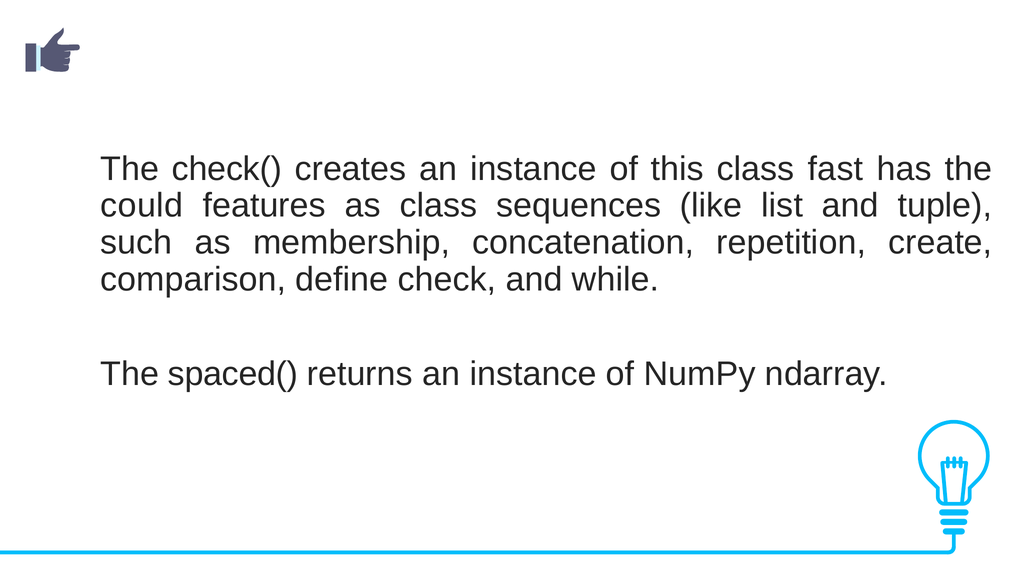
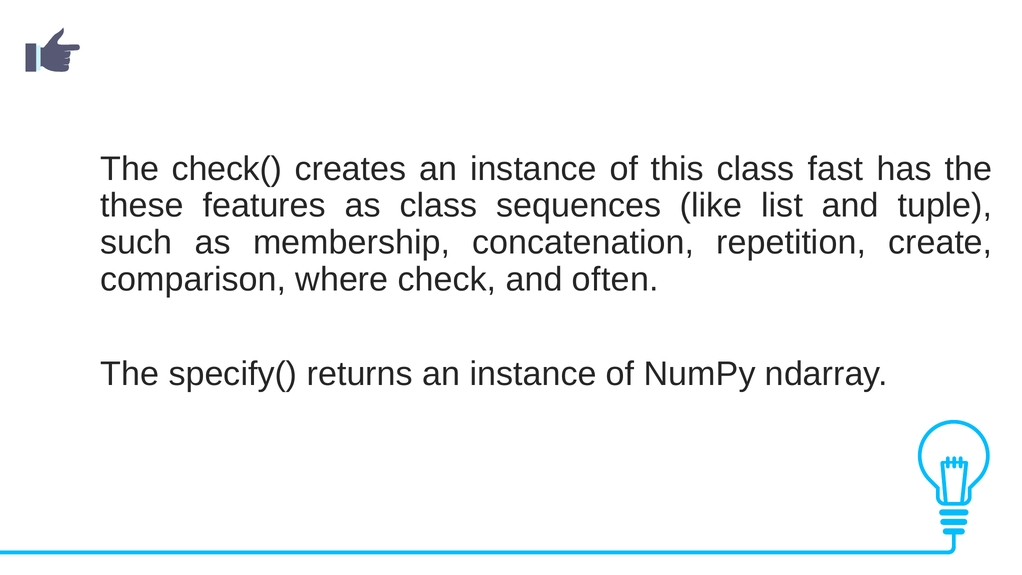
could: could -> these (142, 206)
define: define -> where (342, 279)
while: while -> often (615, 279)
spaced(: spaced( -> specify( (233, 374)
